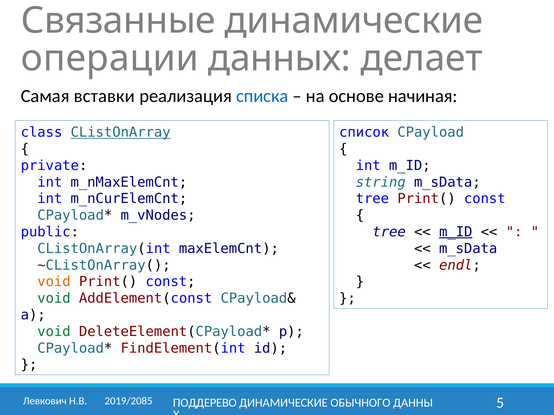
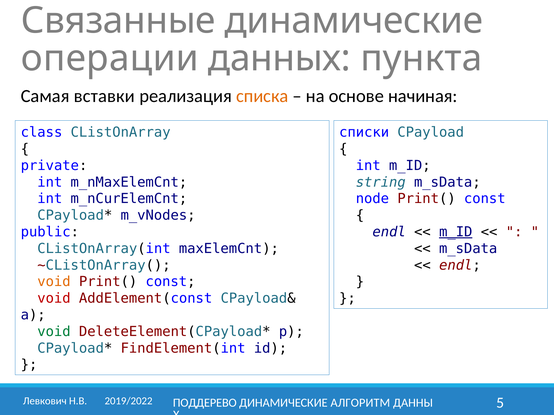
делает: делает -> пункта (421, 58)
списка colour: blue -> orange (262, 96)
CListOnArray underline: present -> none (121, 132)
список: список -> списки (364, 132)
tree: tree -> node (372, 199)
tree: tree -> endl (389, 232)
void colour: green -> red (54, 299)
2019/2085: 2019/2085 -> 2019/2022 (129, 401)
ОБЫЧНОГО: ОБЫЧНОГО -> АЛГОРИТМ (360, 403)
